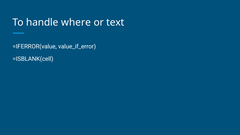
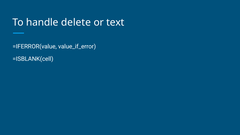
where: where -> delete (76, 22)
